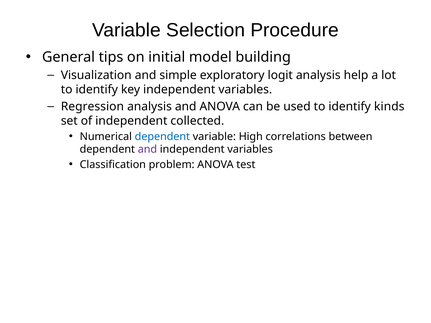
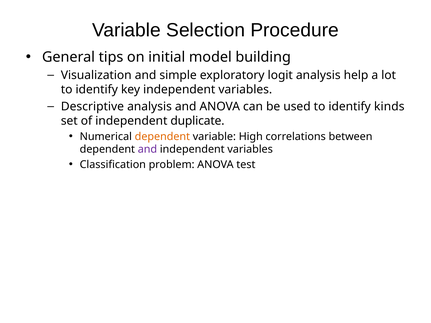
Regression: Regression -> Descriptive (92, 106)
collected: collected -> duplicate (197, 121)
dependent colour: blue -> orange (162, 137)
